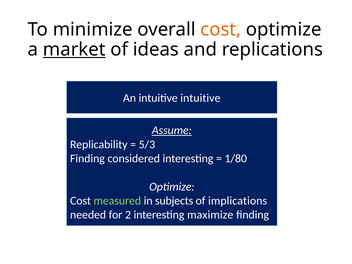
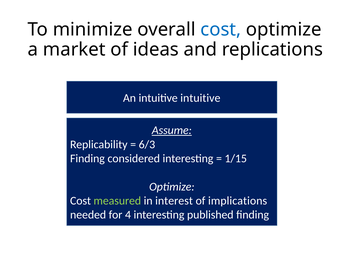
cost colour: orange -> blue (221, 29)
market underline: present -> none (74, 49)
5/3: 5/3 -> 6/3 (147, 144)
1/80: 1/80 -> 1/15 (236, 159)
subjects: subjects -> interest (174, 201)
2: 2 -> 4 (128, 215)
maximize: maximize -> published (210, 215)
